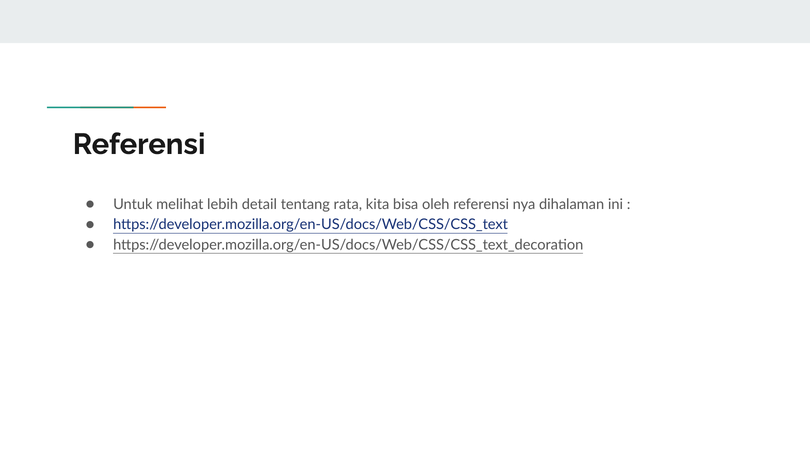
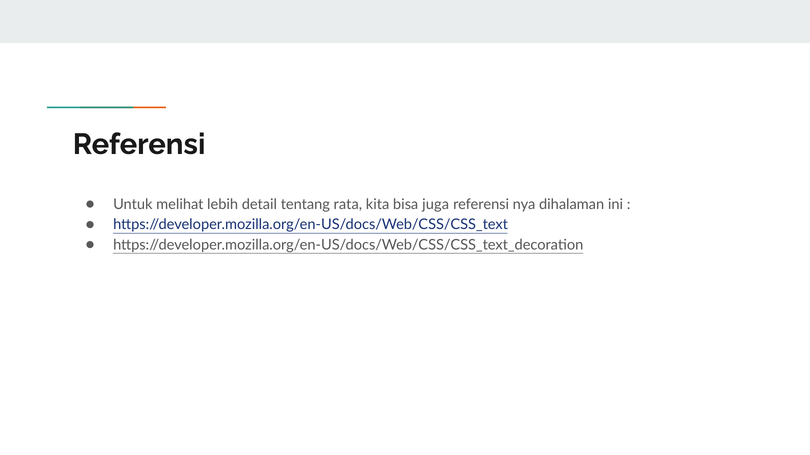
oleh: oleh -> juga (436, 205)
